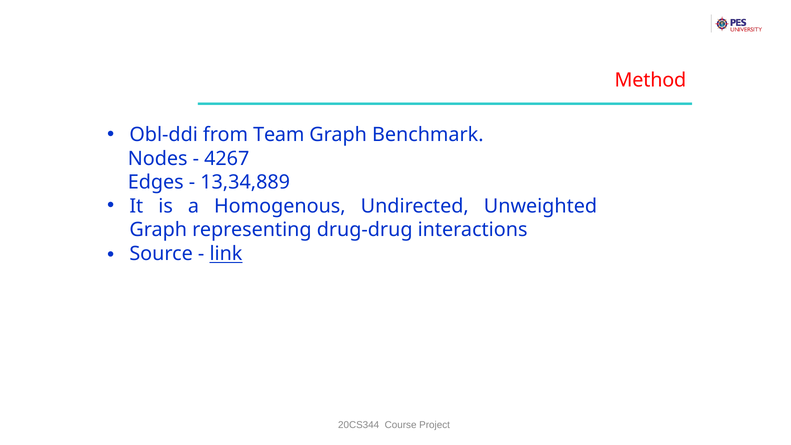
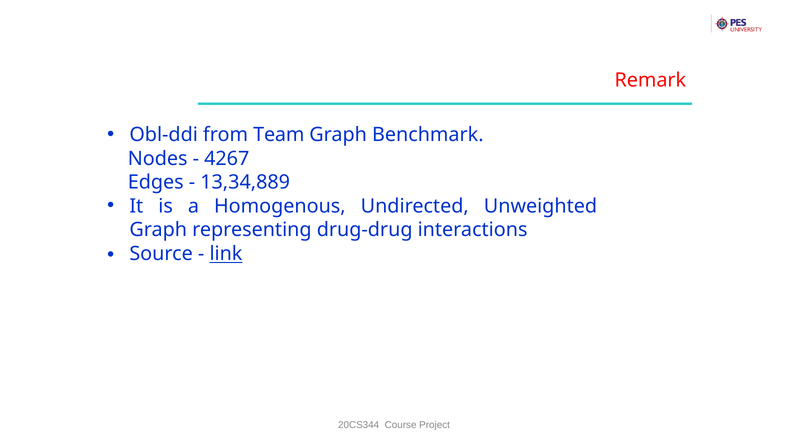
Method: Method -> Remark (650, 80)
